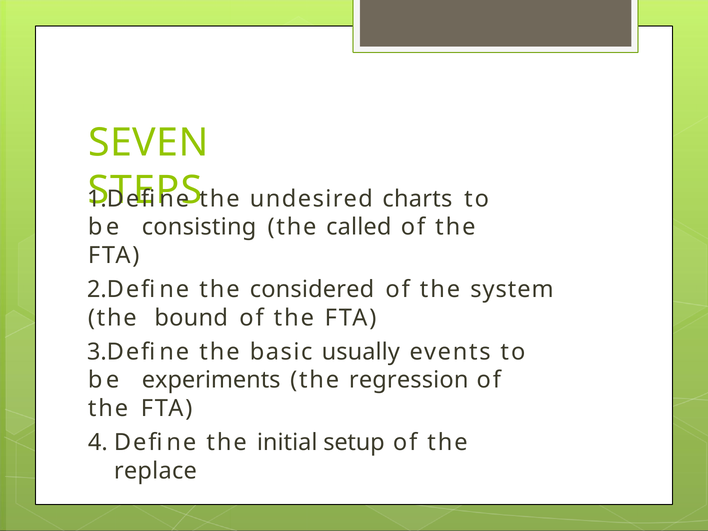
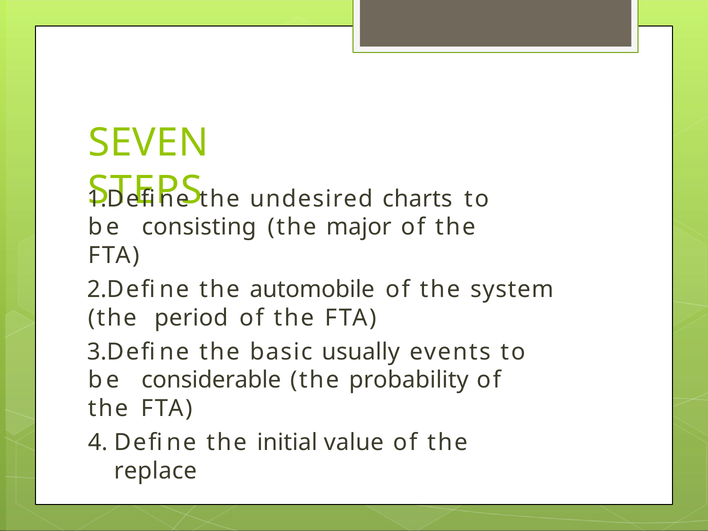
called: called -> major (359, 227)
considered: considered -> automobile (312, 289)
bound: bound -> period (191, 318)
experiments: experiments -> considerable (211, 380)
regression: regression -> probability (409, 380)
setup: setup -> value (354, 442)
